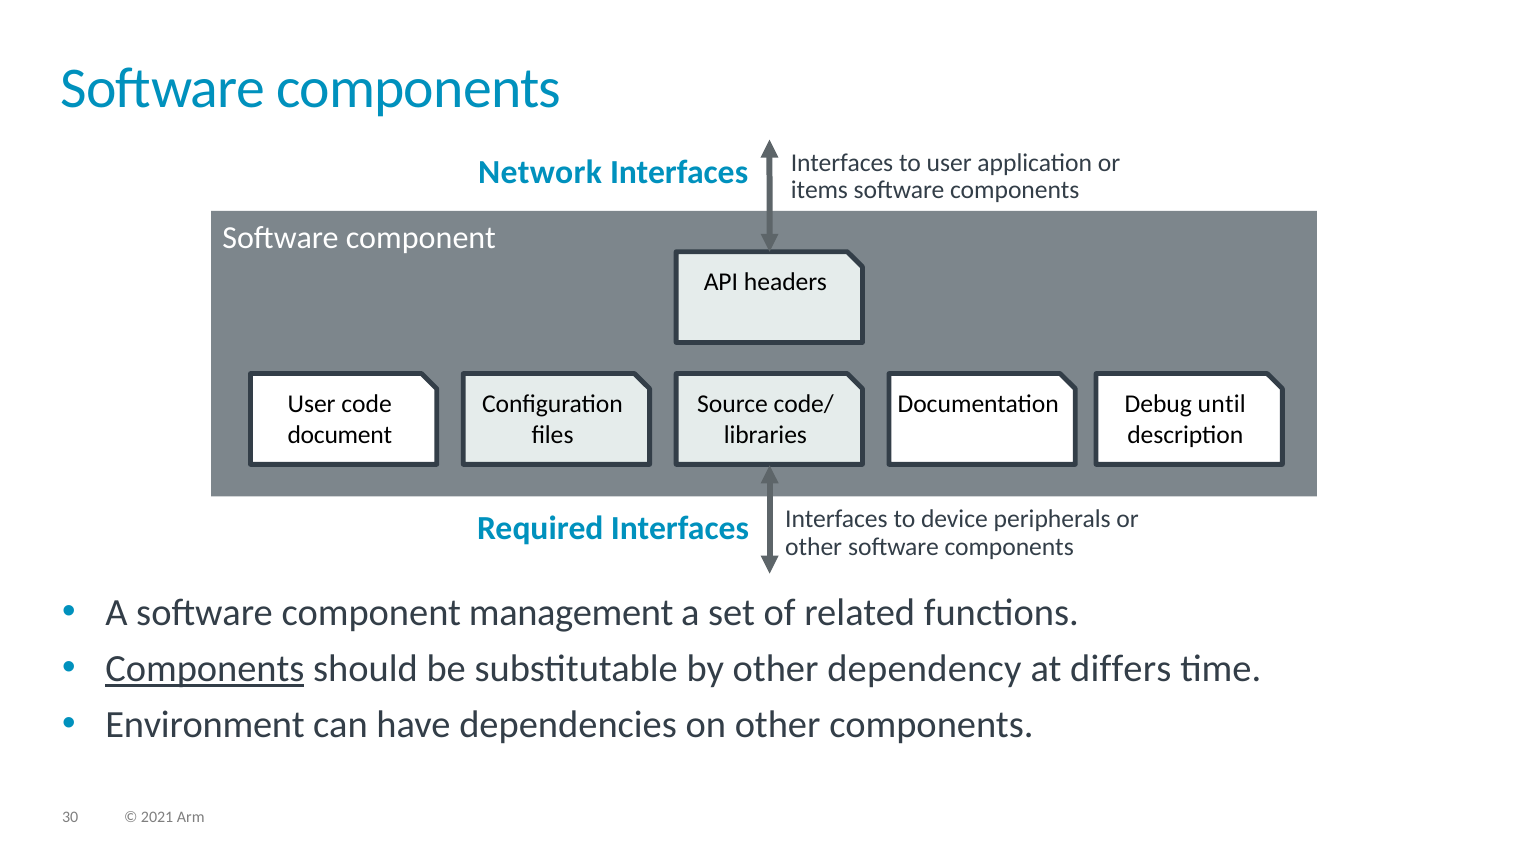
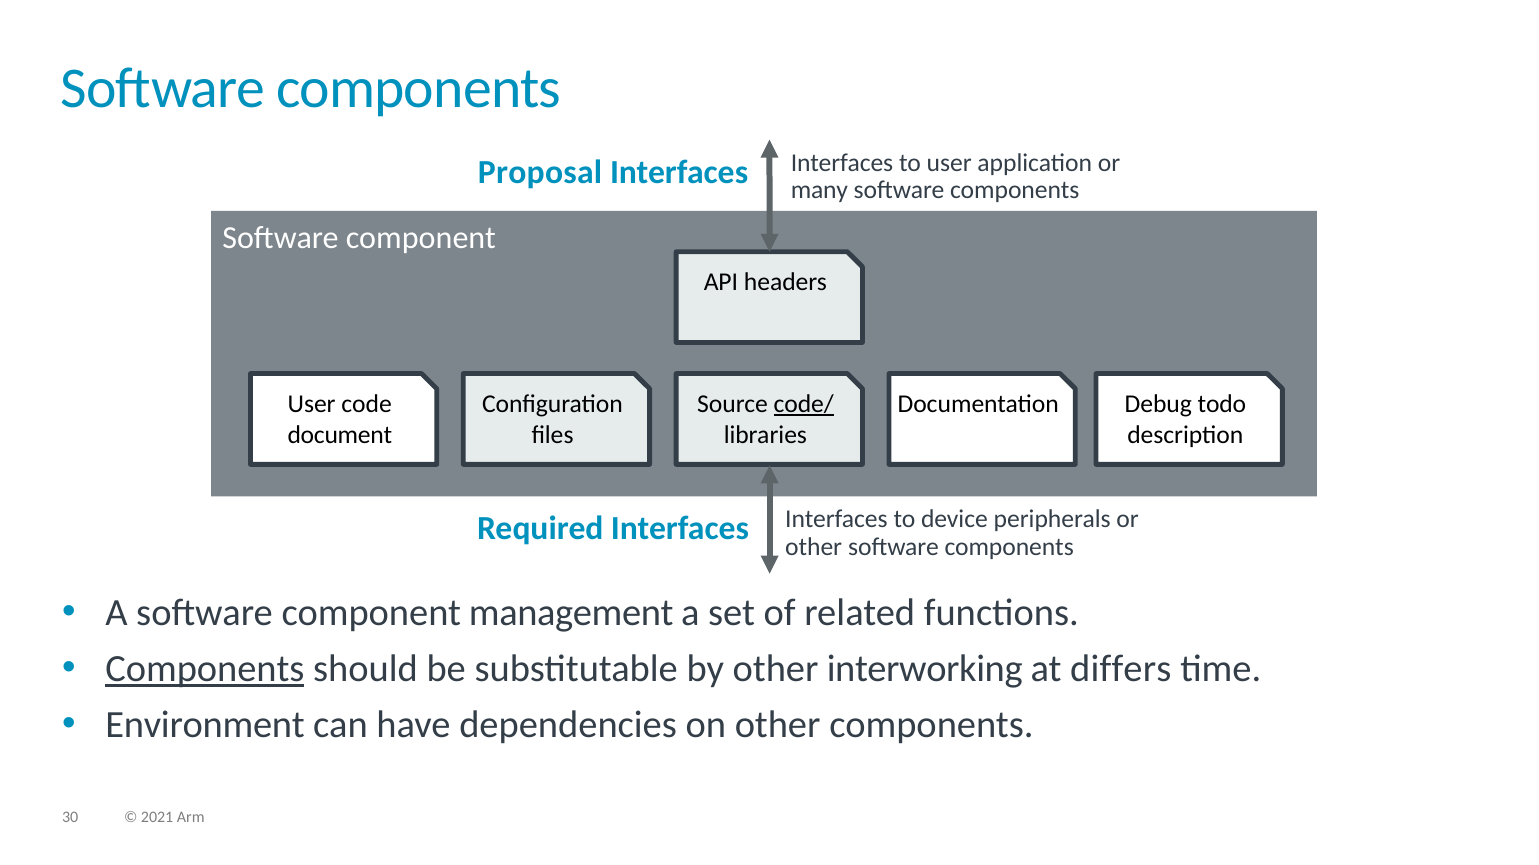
Network: Network -> Proposal (540, 173)
items: items -> many (819, 191)
code/ underline: none -> present (804, 404)
until: until -> todo (1222, 404)
dependency: dependency -> interworking (925, 669)
